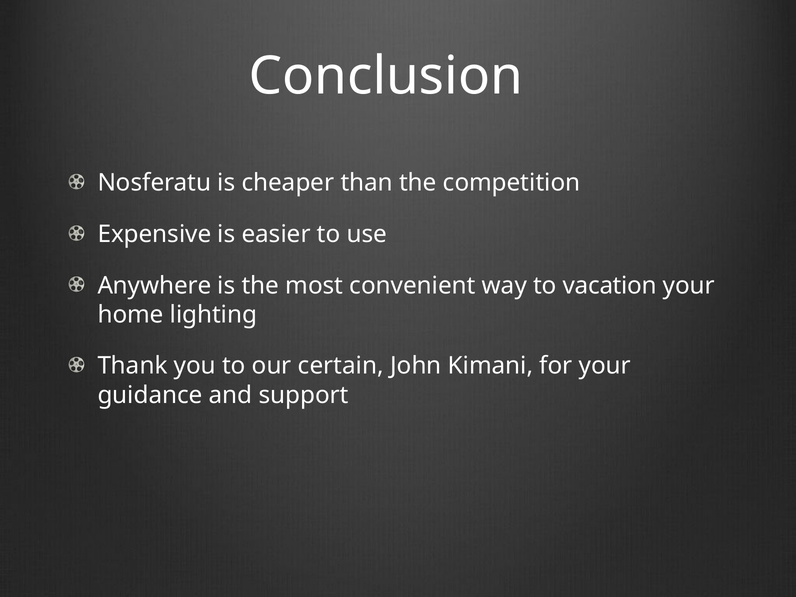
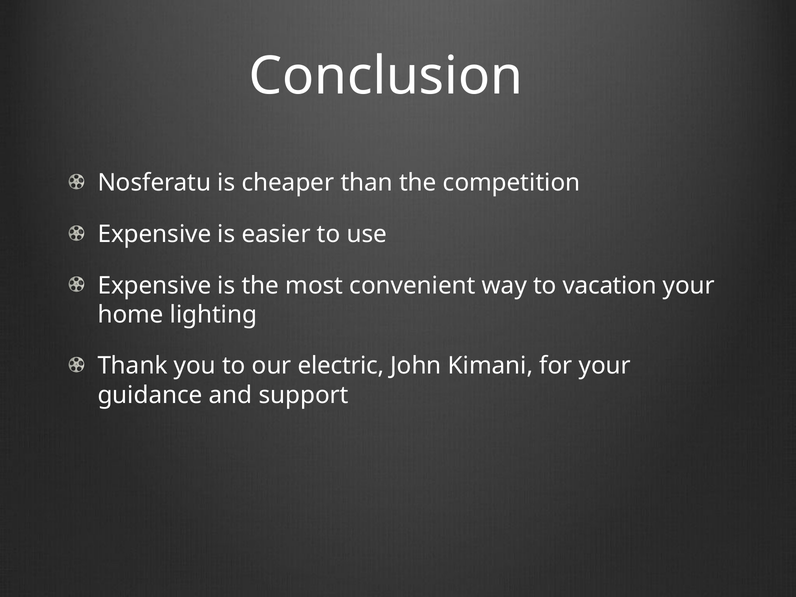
Anywhere: Anywhere -> Expensive (154, 285)
certain: certain -> electric (341, 366)
